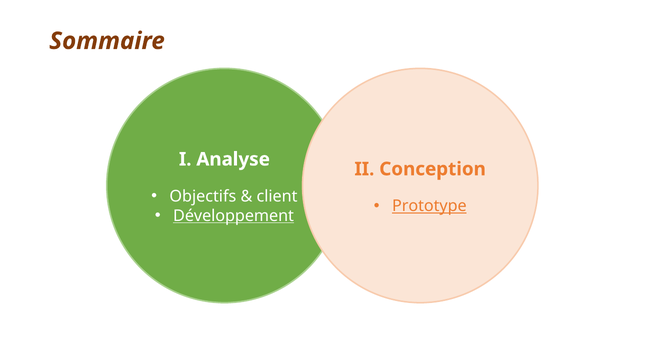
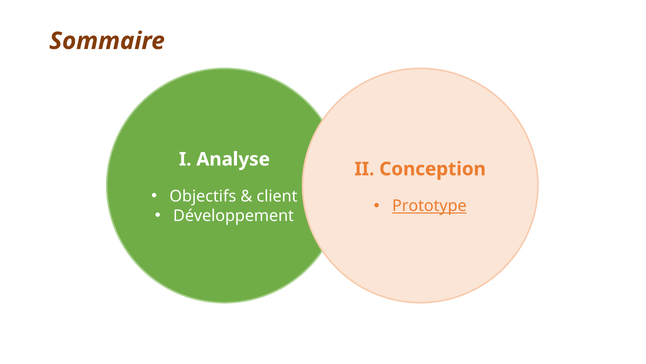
Développement underline: present -> none (234, 215)
